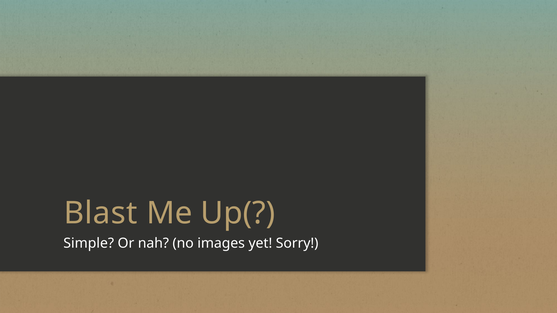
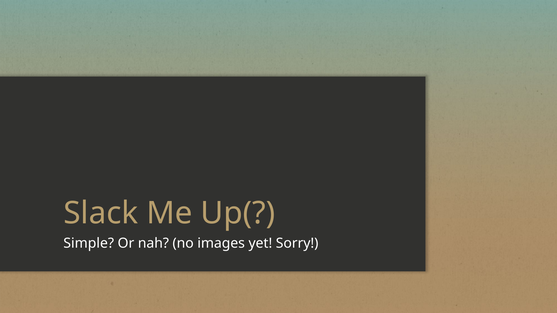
Blast: Blast -> Slack (101, 213)
